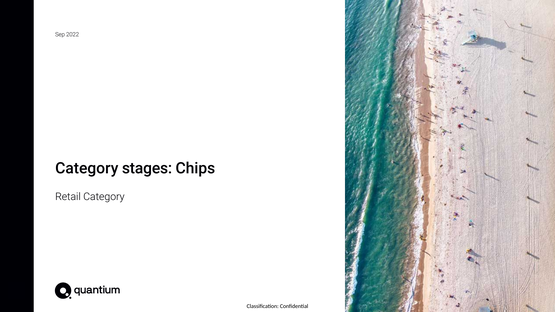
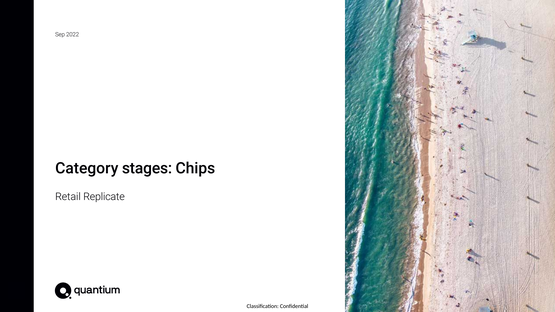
Retail Category: Category -> Replicate (104, 197)
